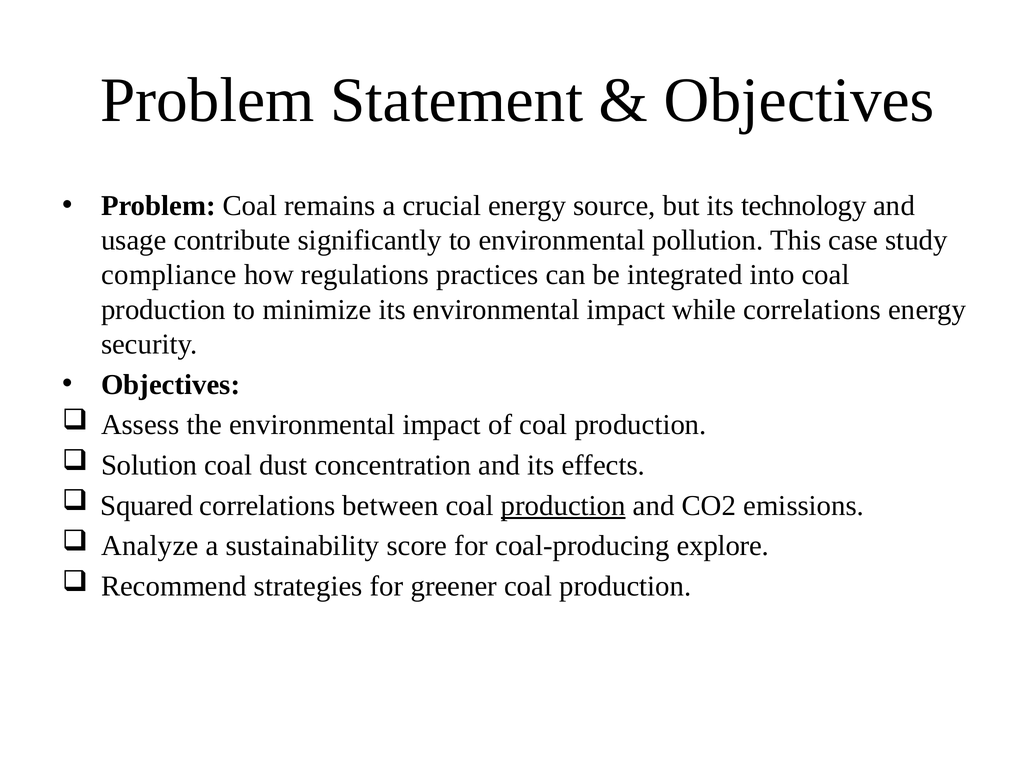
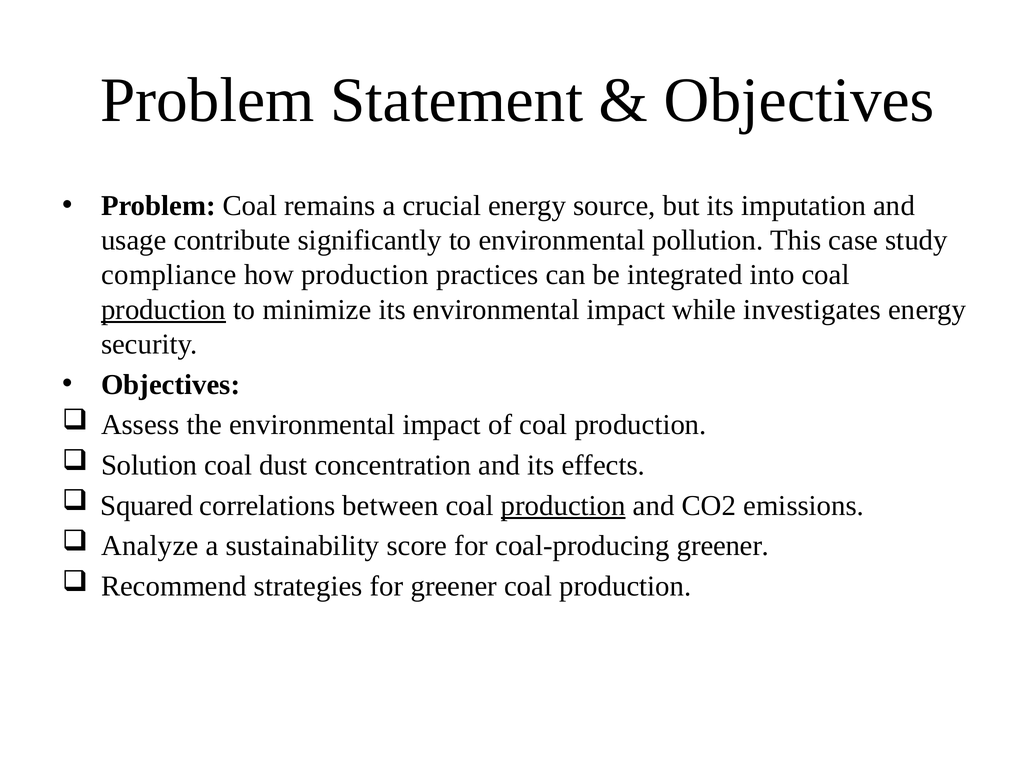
technology: technology -> imputation (804, 206)
how regulations: regulations -> production (365, 275)
production underline: none -> present (163, 310)
while correlations: correlations -> investigates (812, 310)
coal-producing explore: explore -> greener (723, 546)
